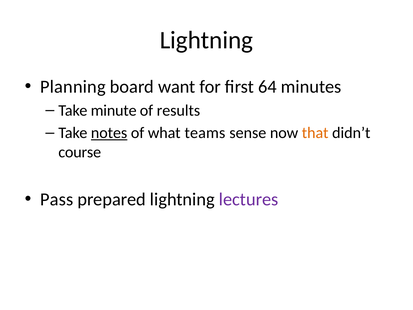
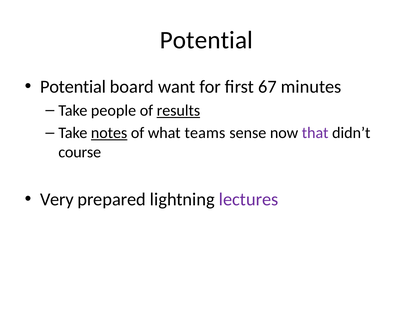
Lightning: Lightning -> Potential (206, 40)
Planning: Planning -> Potential (73, 87)
64: 64 -> 67 (267, 87)
minute: minute -> people (114, 110)
results underline: none -> present (178, 110)
that colour: orange -> purple (315, 133)
Pass: Pass -> Very (57, 199)
